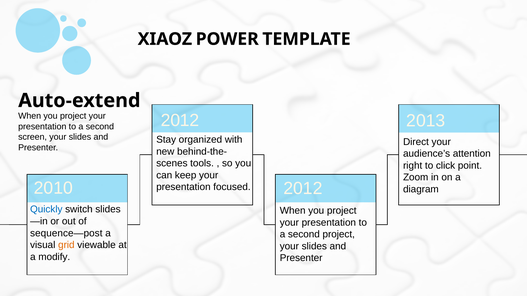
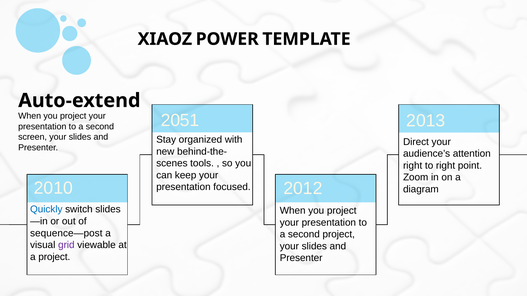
2012: 2012 -> 2051 (180, 121)
to click: click -> right (446, 166)
grid colour: orange -> purple (66, 245)
a modify: modify -> project (54, 257)
